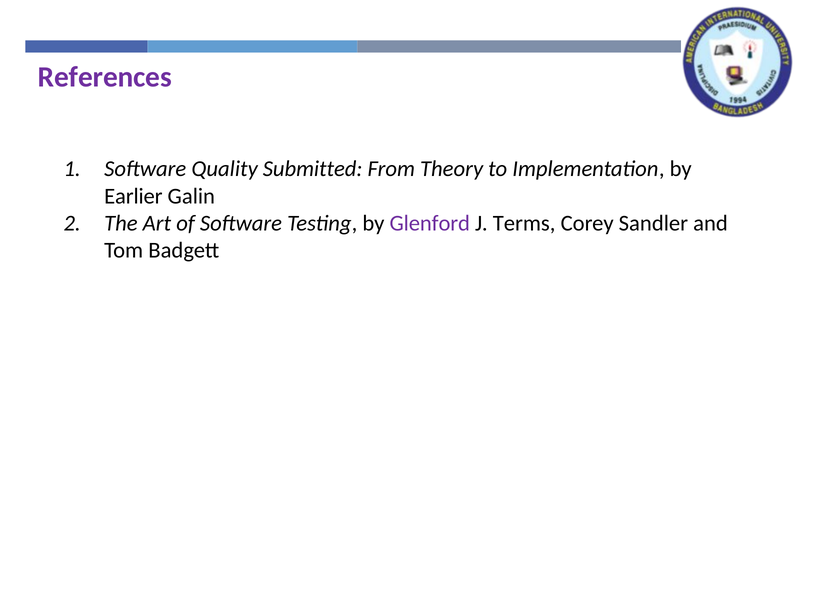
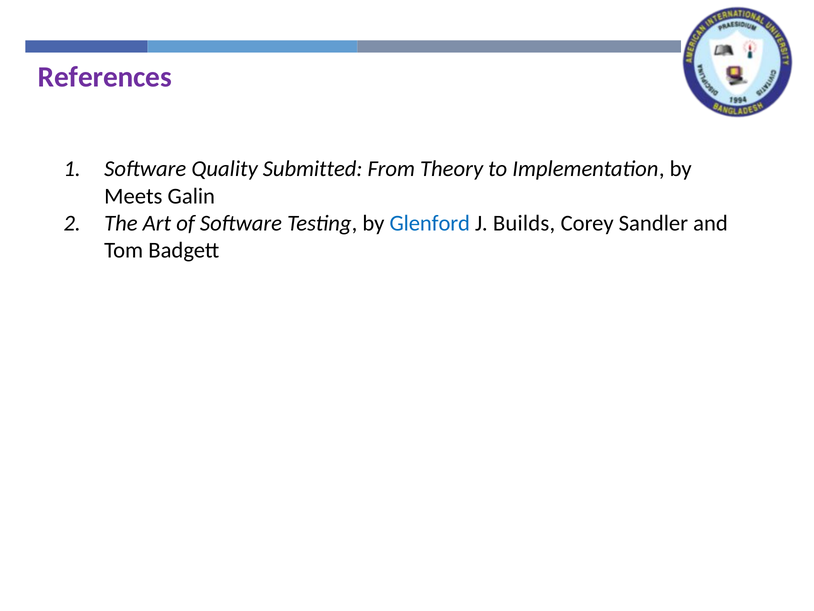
Earlier: Earlier -> Meets (133, 196)
Glenford colour: purple -> blue (430, 223)
Terms: Terms -> Builds (524, 223)
